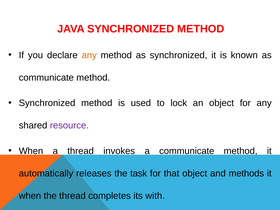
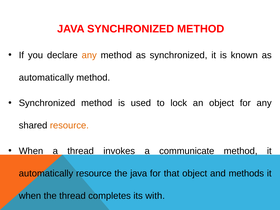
communicate: communicate -> automatically (46, 78)
resource colour: purple -> orange (69, 125)
automatically releases: releases -> resource (94, 173)
the task: task -> java (139, 173)
